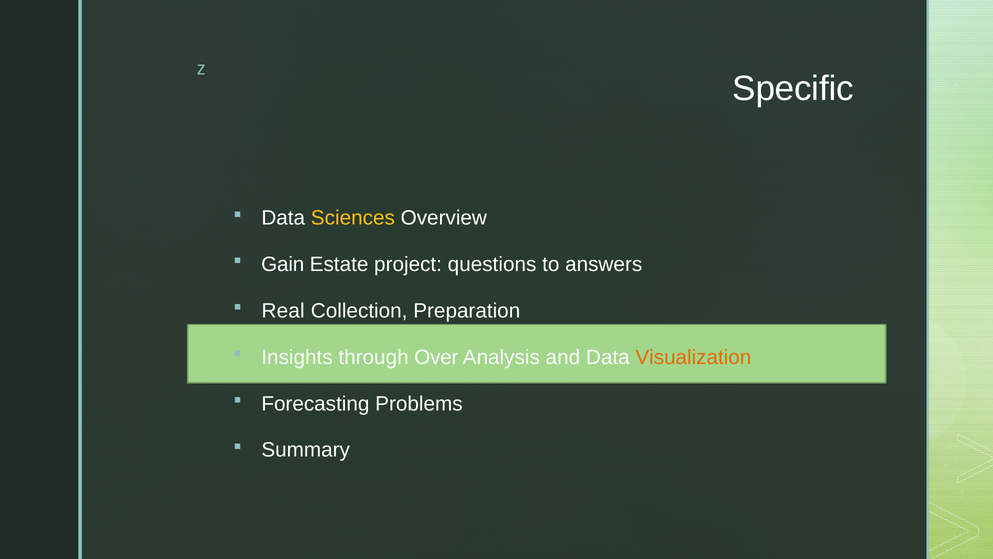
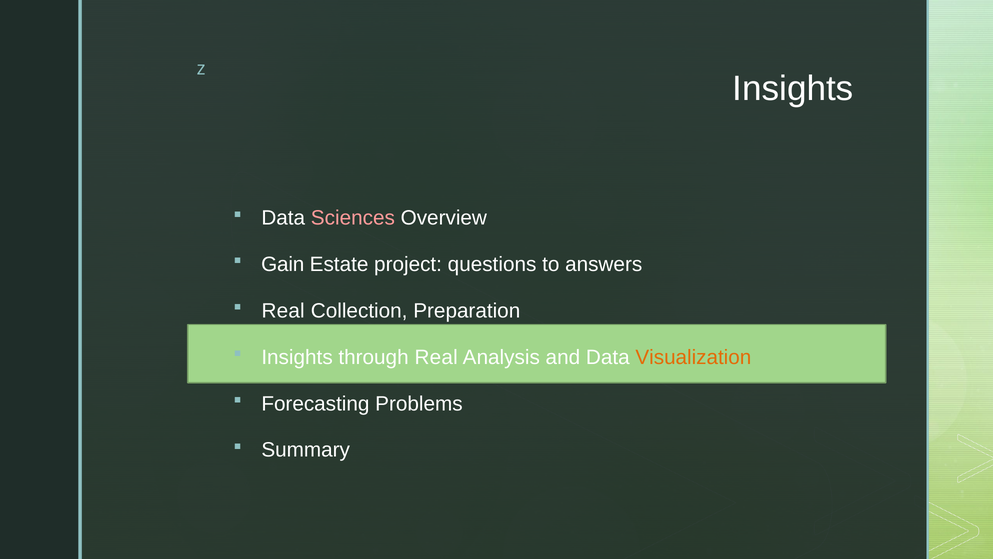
Specific: Specific -> Insights (793, 88)
Sciences colour: yellow -> pink (353, 218)
through Over: Over -> Real (436, 357)
